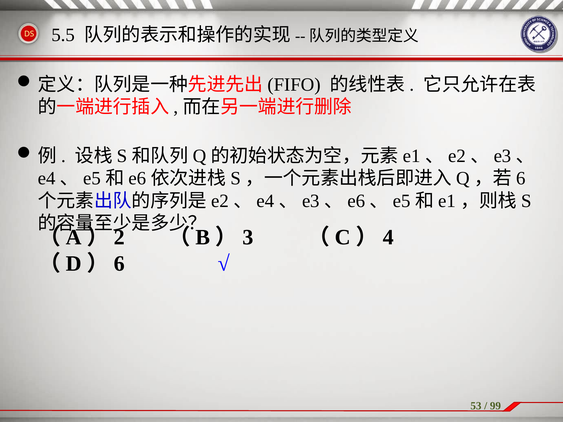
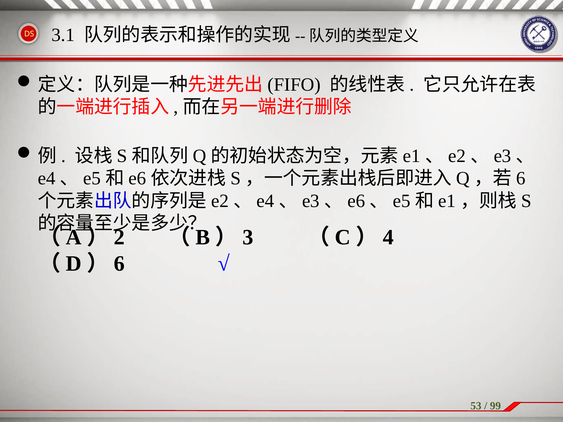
5.5: 5.5 -> 3.1 (63, 35)
